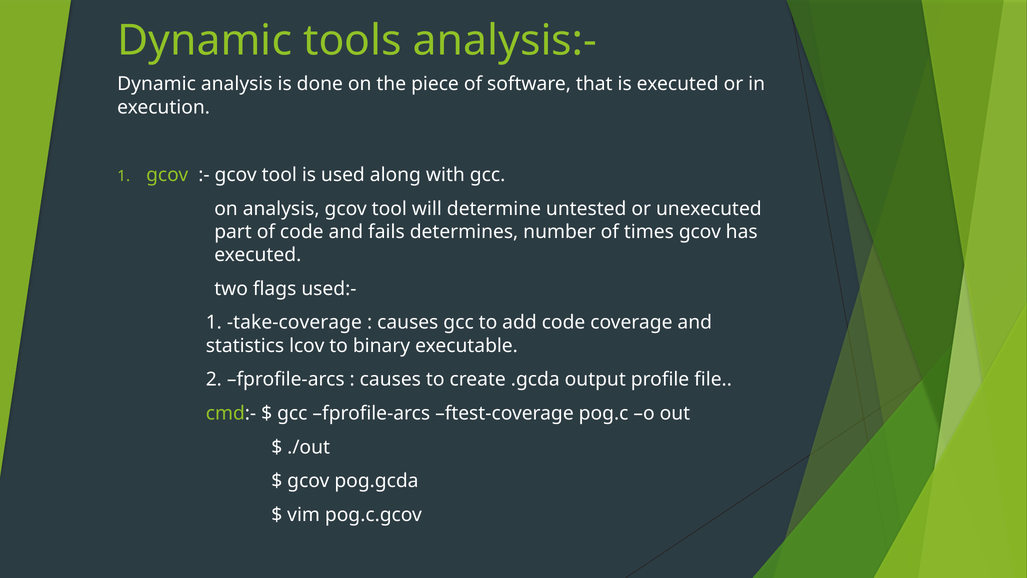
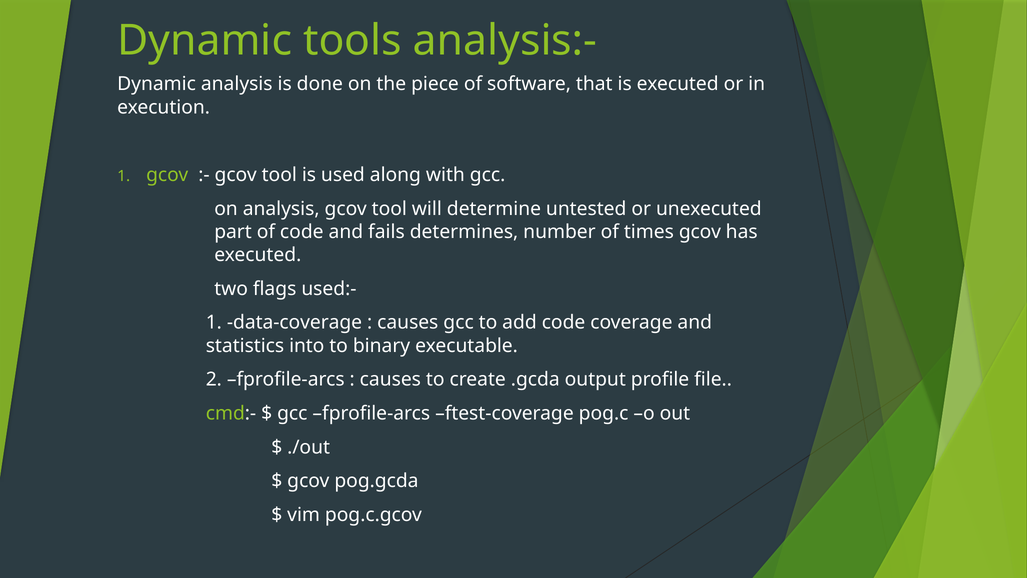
take-coverage: take-coverage -> data-coverage (295, 322)
lcov: lcov -> into (307, 346)
